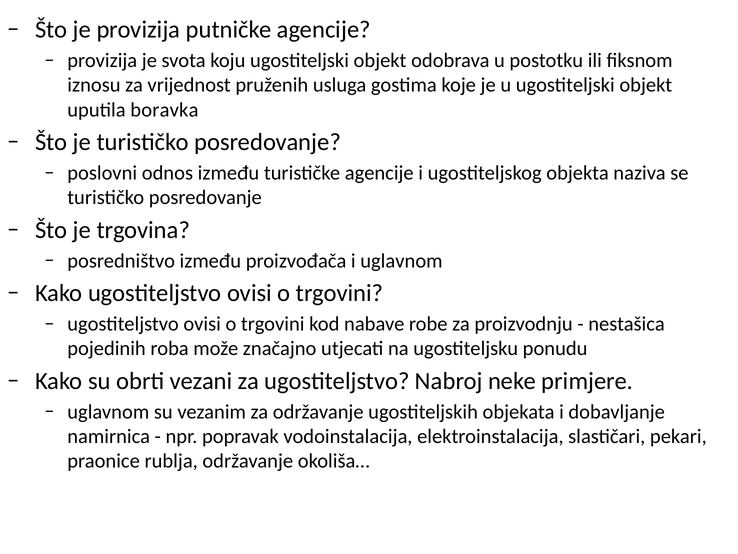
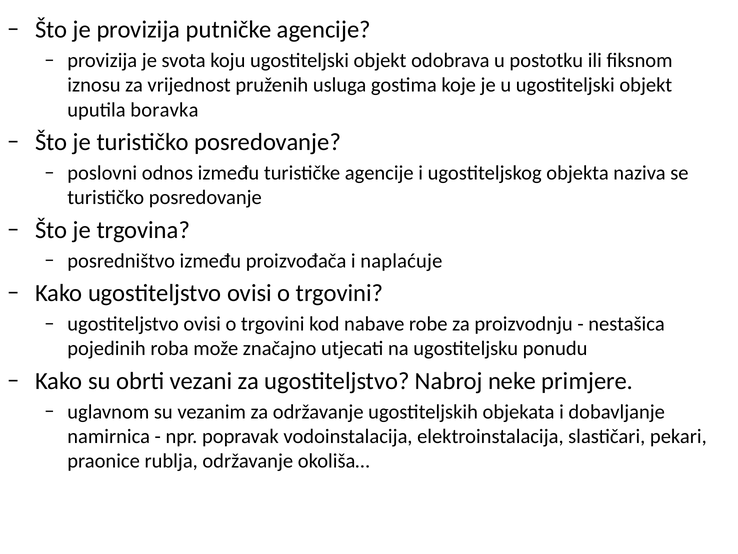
i uglavnom: uglavnom -> naplaćuje (401, 261)
